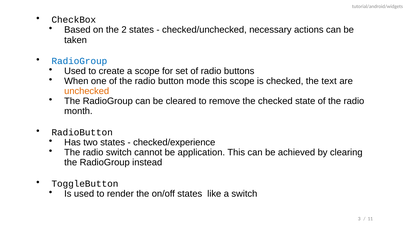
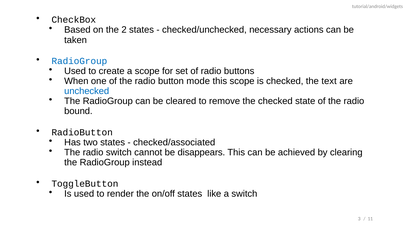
unchecked colour: orange -> blue (87, 91)
month: month -> bound (78, 111)
checked/experience: checked/experience -> checked/associated (174, 143)
application: application -> disappears (201, 153)
